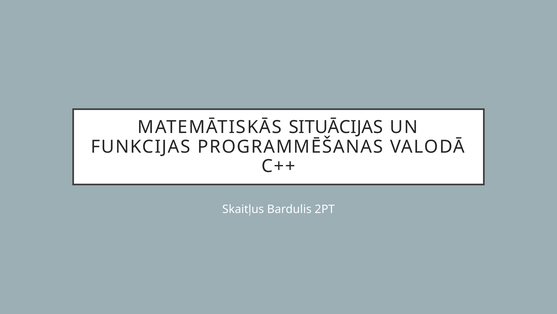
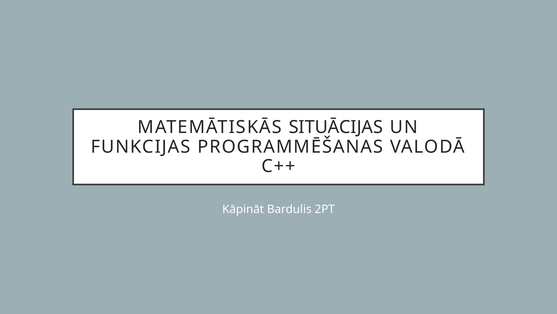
Skaitļus: Skaitļus -> Kāpināt (243, 209)
